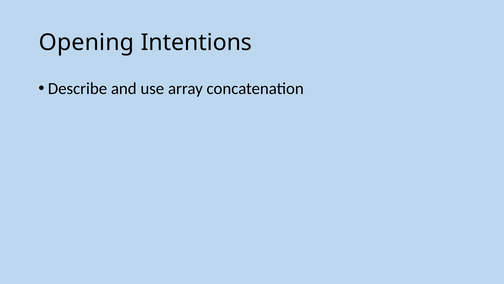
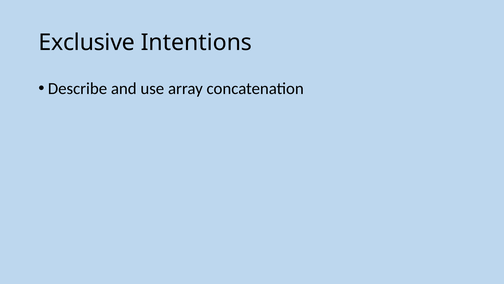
Opening: Opening -> Exclusive (87, 42)
